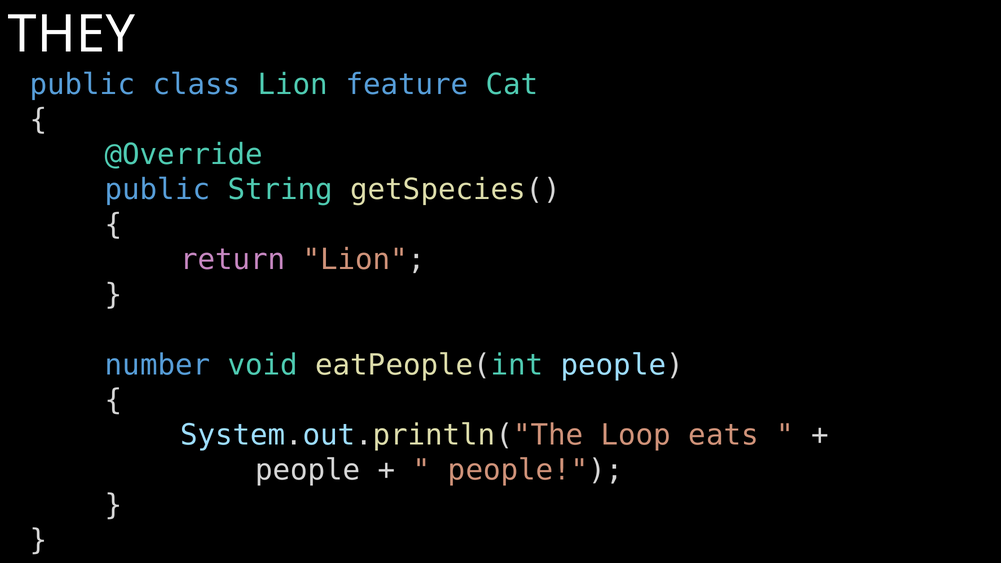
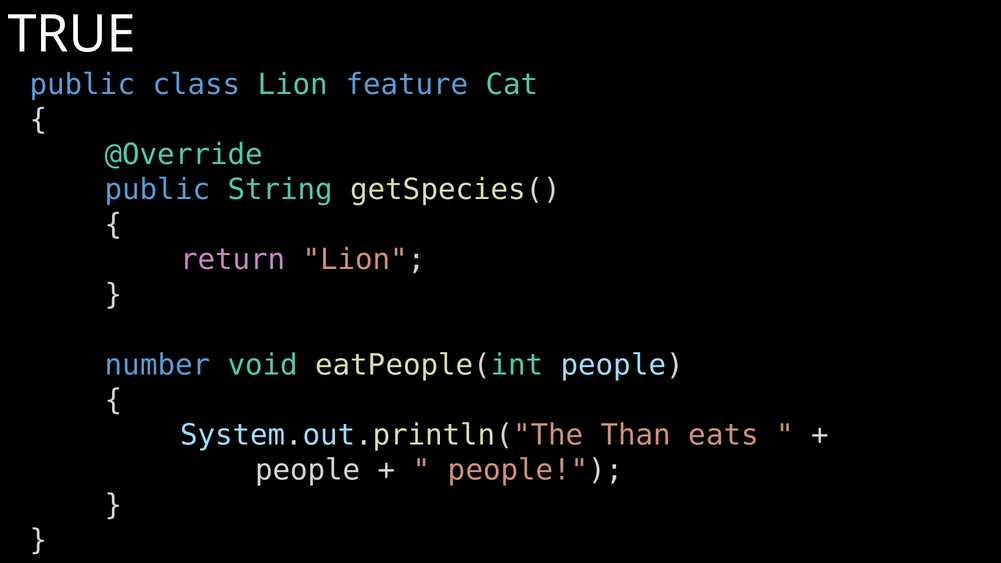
THEY: THEY -> TRUE (72, 34)
Loop: Loop -> Than (636, 435)
